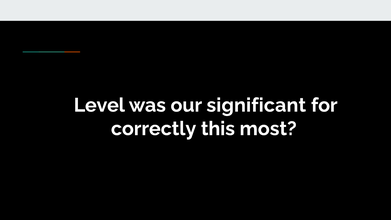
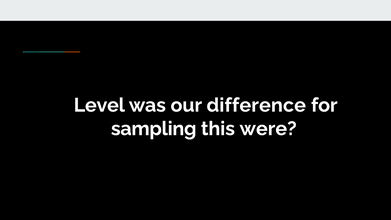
significant: significant -> difference (256, 105)
correctly: correctly -> sampling (154, 129)
most: most -> were (268, 129)
